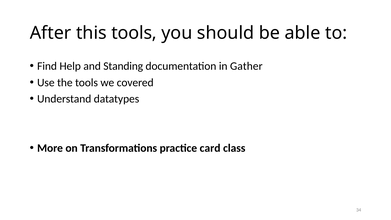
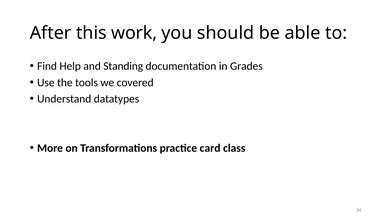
this tools: tools -> work (134, 33)
Gather: Gather -> Grades (246, 66)
